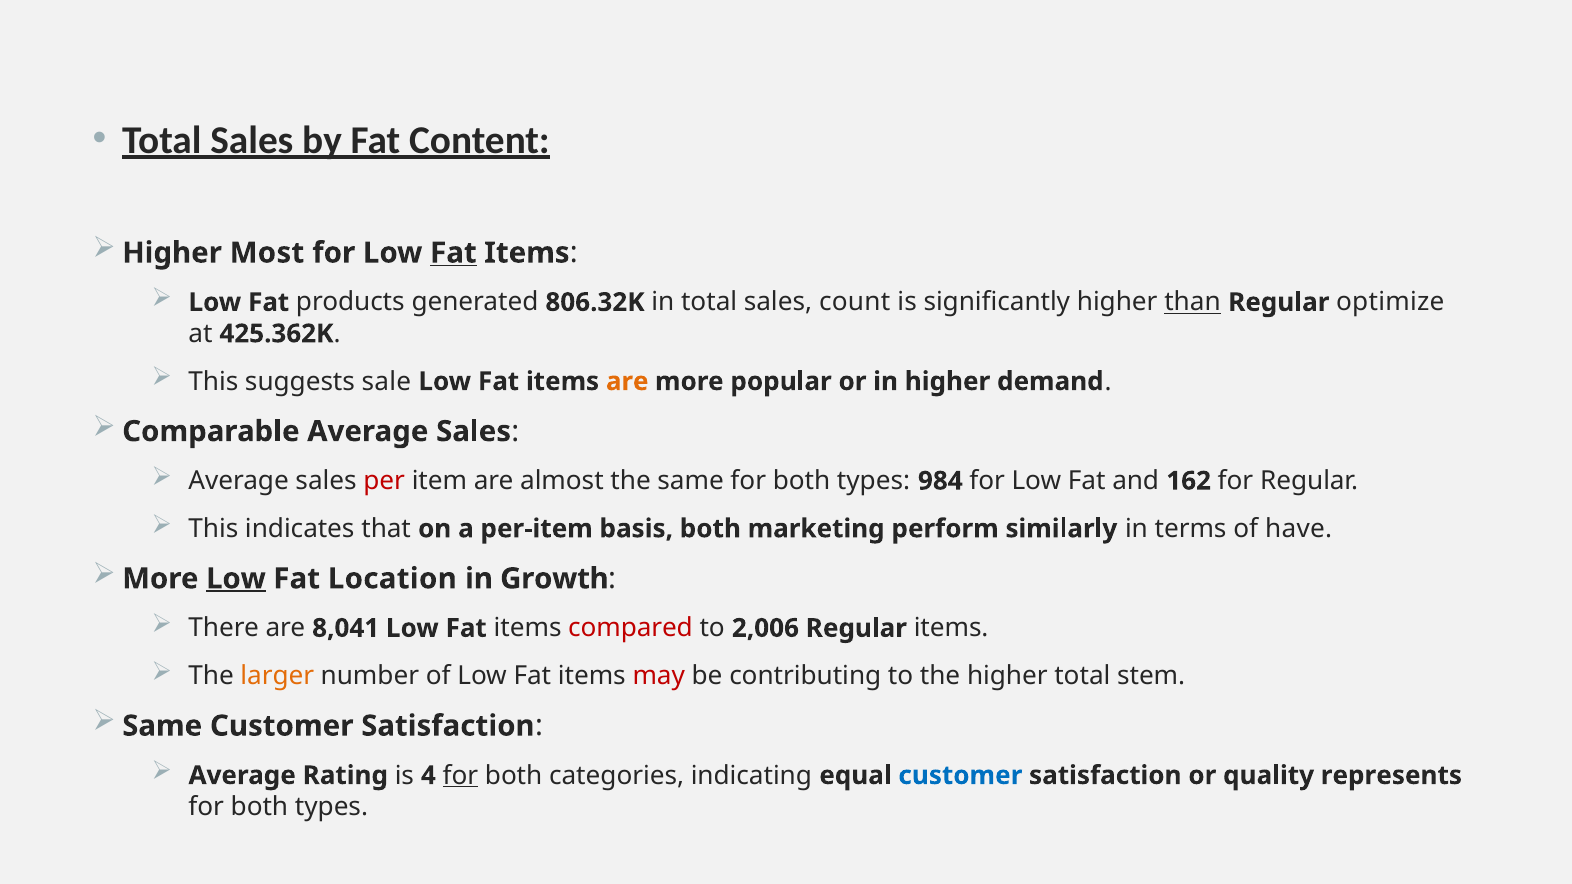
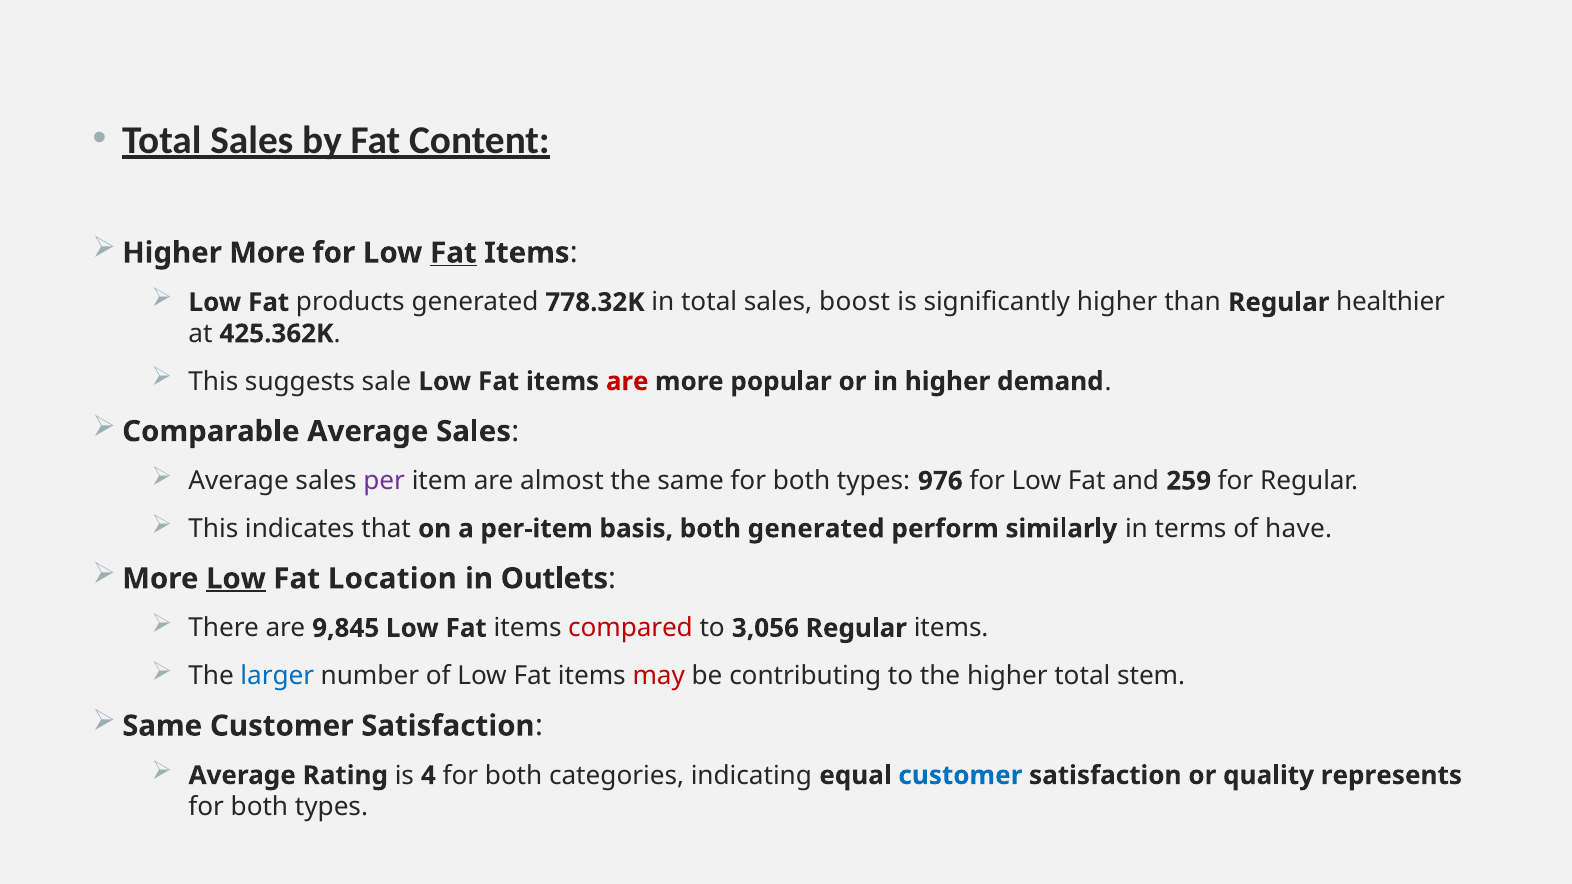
Higher Most: Most -> More (267, 253)
806.32K: 806.32K -> 778.32K (595, 302)
count: count -> boost (855, 302)
than underline: present -> none (1193, 302)
optimize: optimize -> healthier (1391, 302)
are colour: orange -> red (627, 382)
per colour: red -> purple (384, 481)
984: 984 -> 976 (940, 481)
162: 162 -> 259 (1189, 481)
both marketing: marketing -> generated (816, 529)
Growth: Growth -> Outlets (554, 579)
8,041: 8,041 -> 9,845 (346, 628)
2,006: 2,006 -> 3,056 (765, 628)
larger colour: orange -> blue (277, 676)
for underline: present -> none (460, 776)
